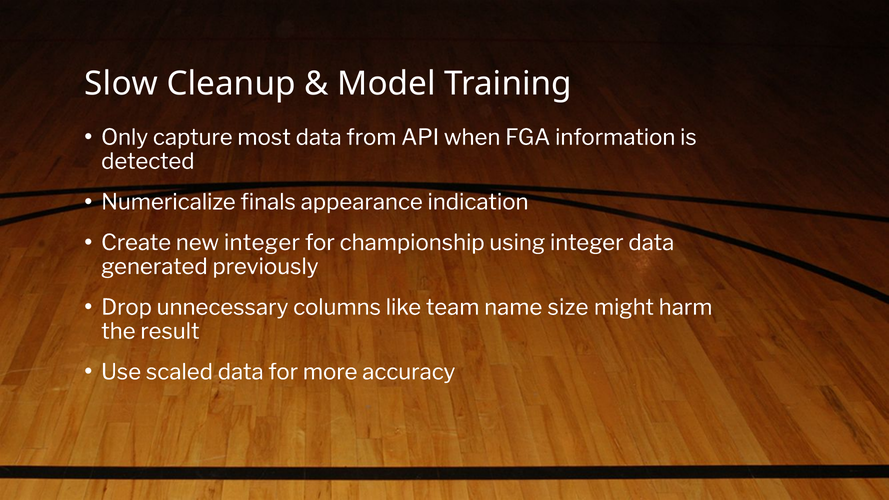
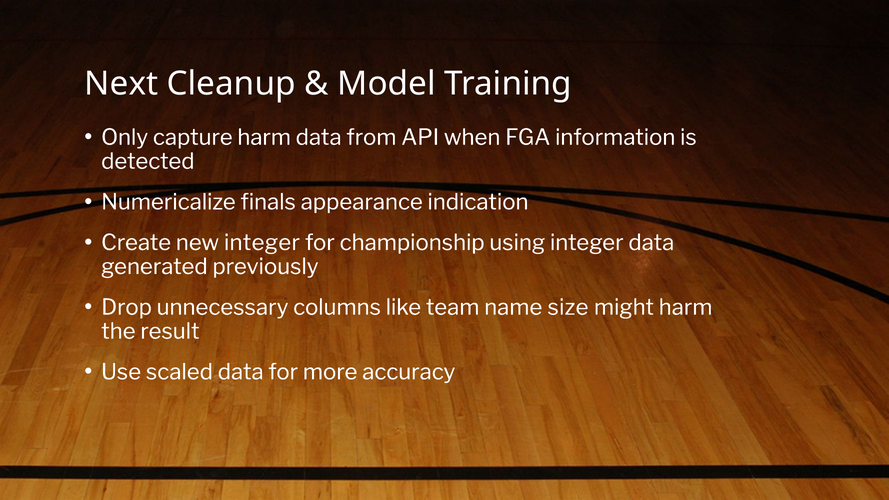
Slow: Slow -> Next (121, 84)
capture most: most -> harm (264, 137)
